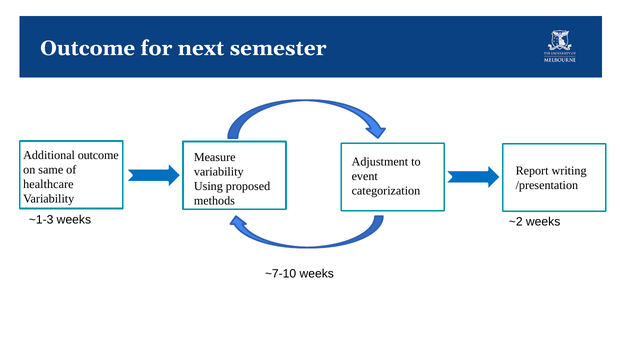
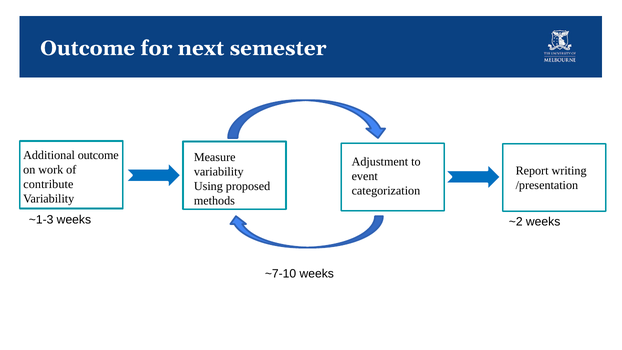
same: same -> work (51, 170)
healthcare: healthcare -> contribute (48, 184)
